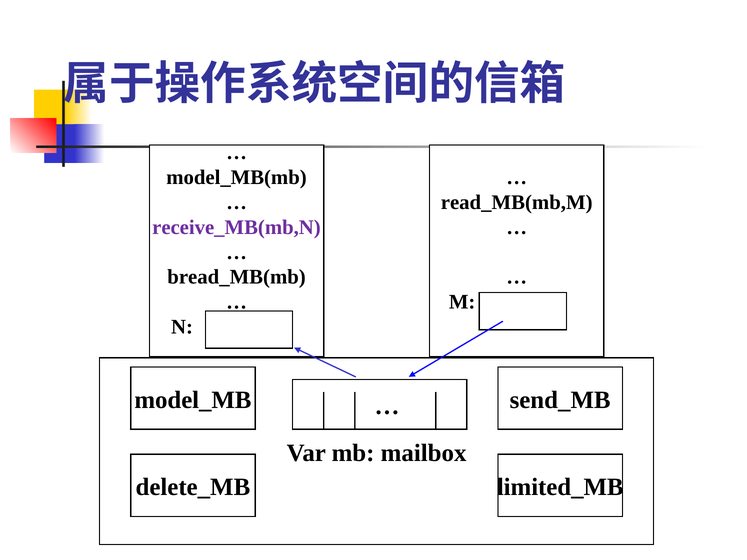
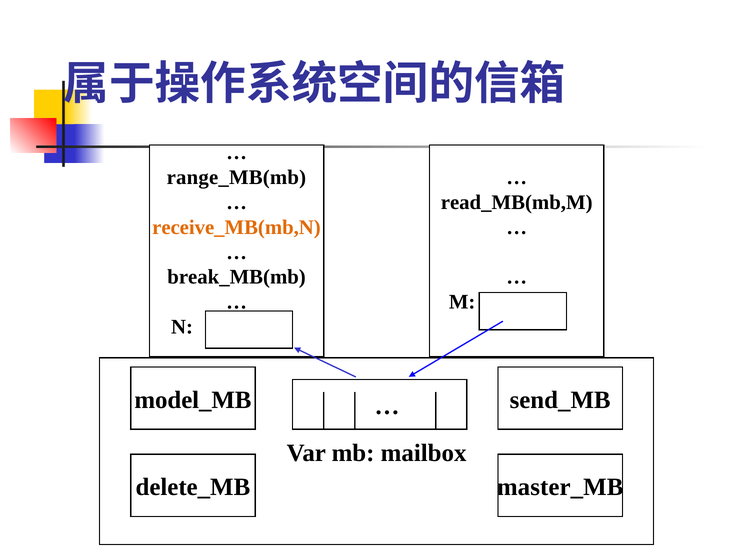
model_MB(mb: model_MB(mb -> range_MB(mb (236, 178)
receive_MB(mb,N colour: purple -> orange (236, 227)
bread_MB(mb: bread_MB(mb -> break_MB(mb (237, 277)
limited_MB: limited_MB -> master_MB (560, 487)
